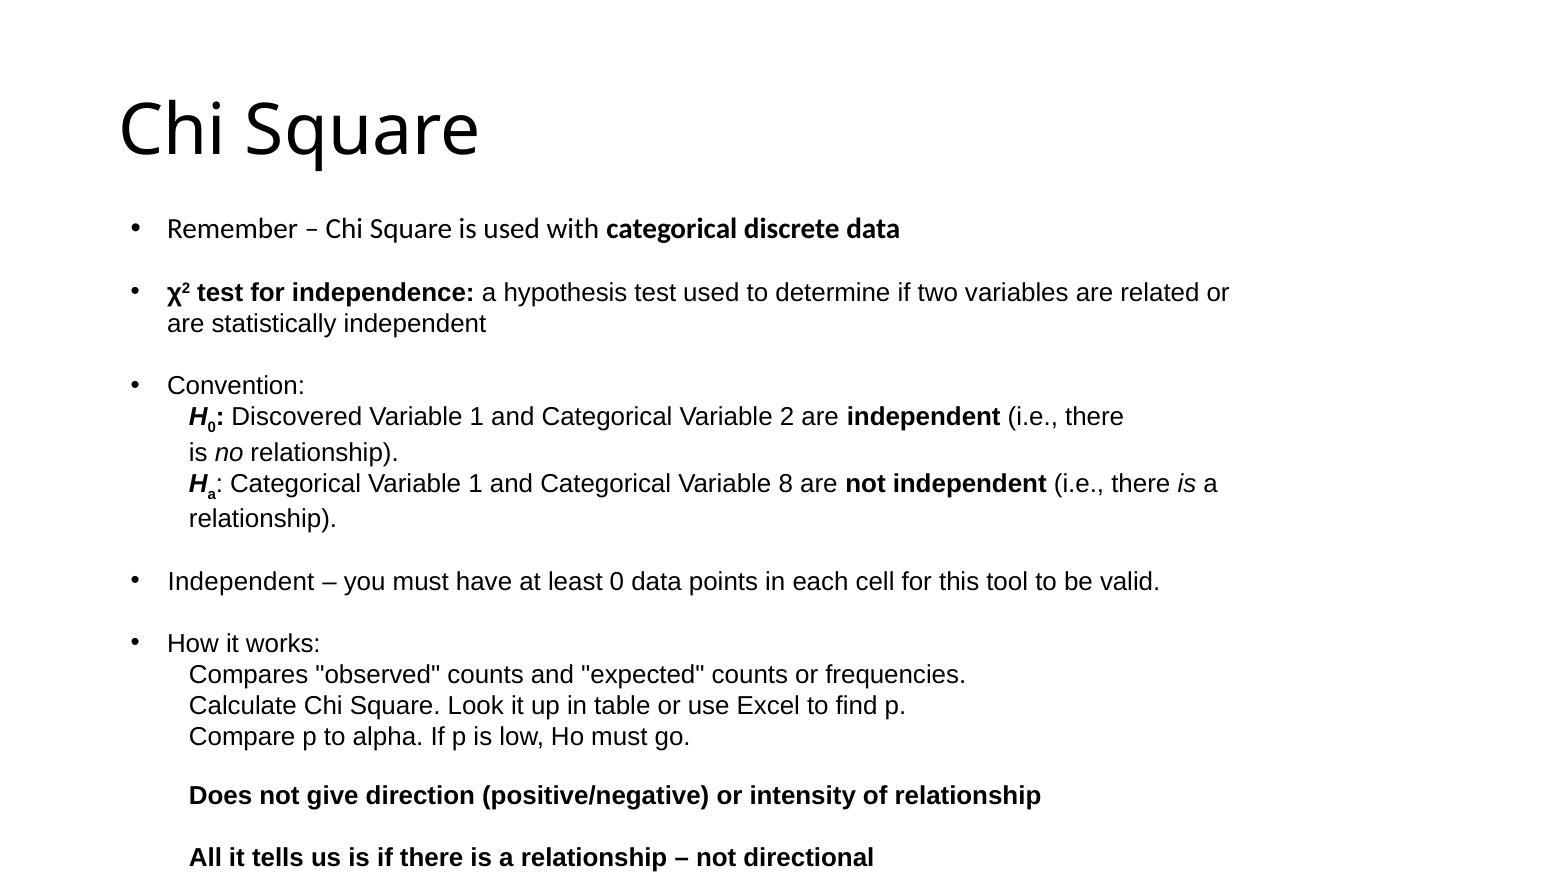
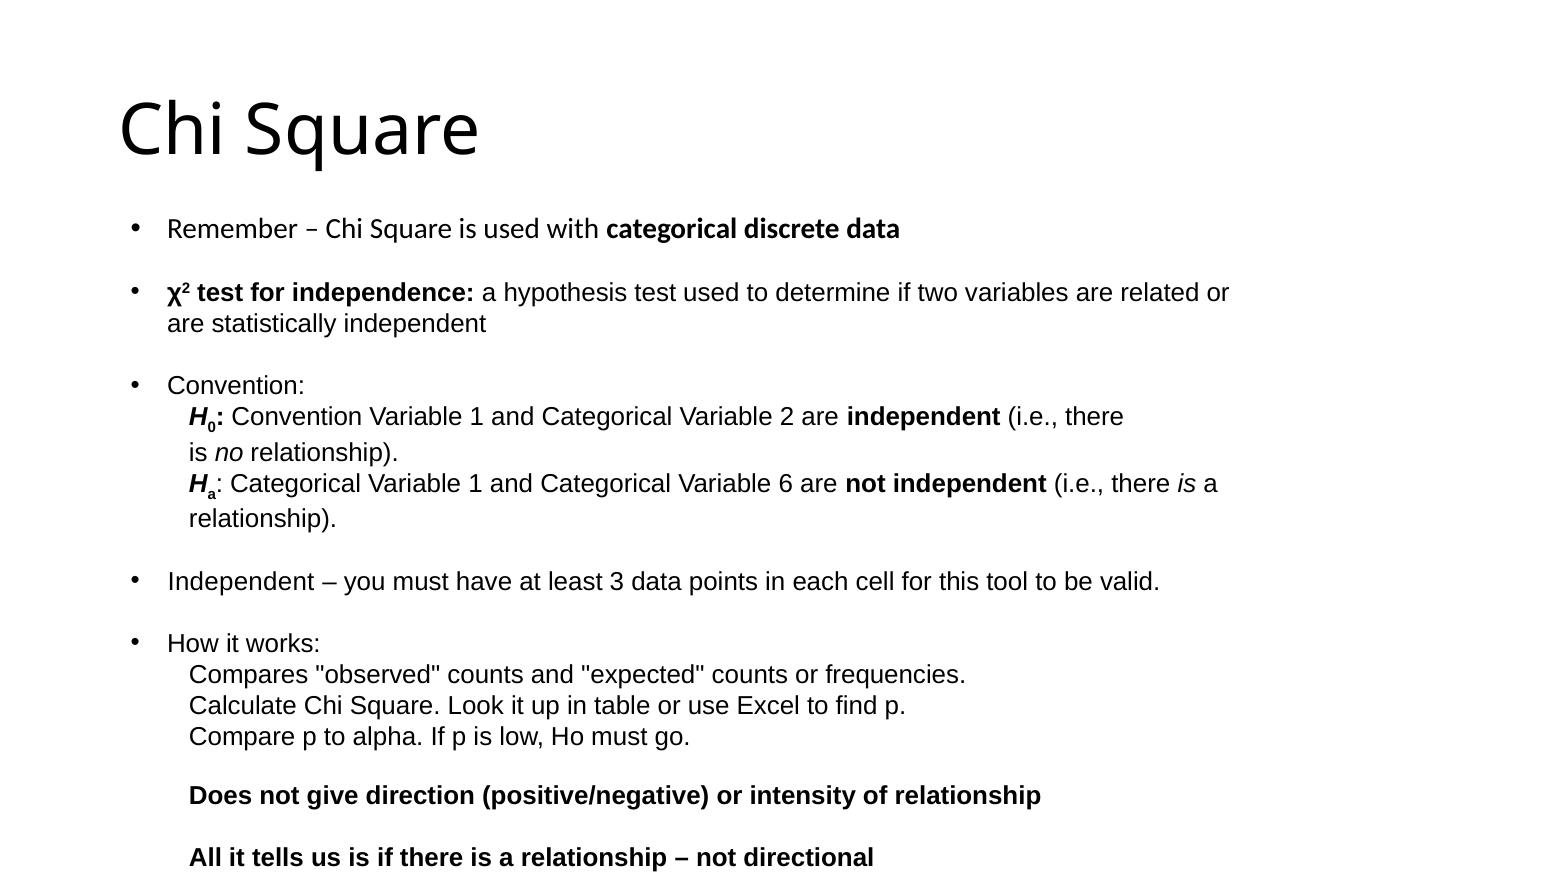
Discovered: Discovered -> Convention (297, 418)
8: 8 -> 6 (786, 484)
least 0: 0 -> 3 (617, 582)
